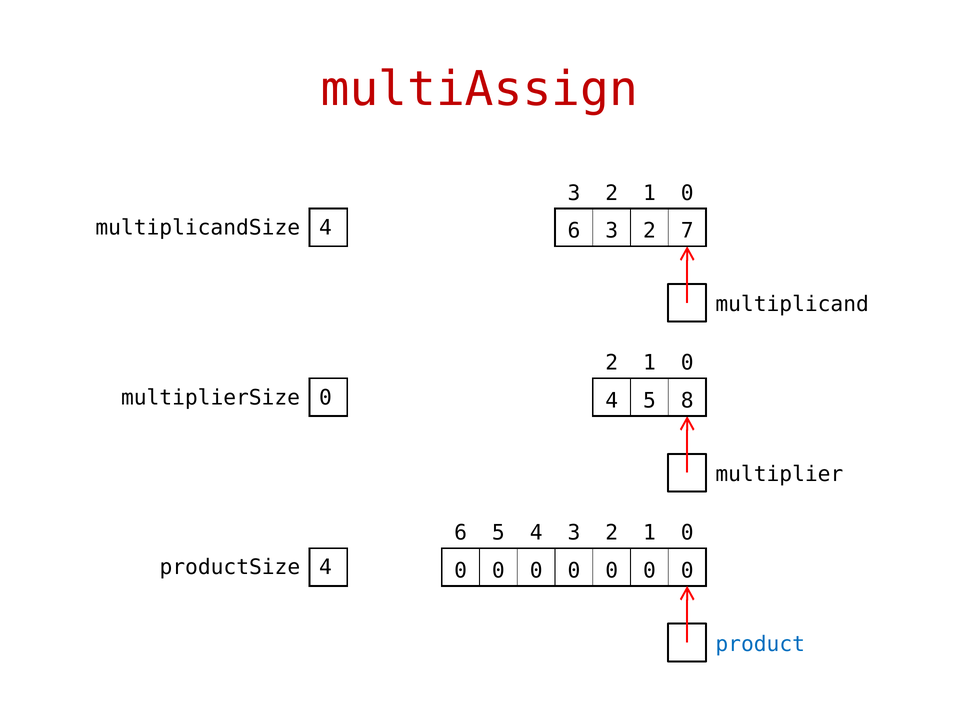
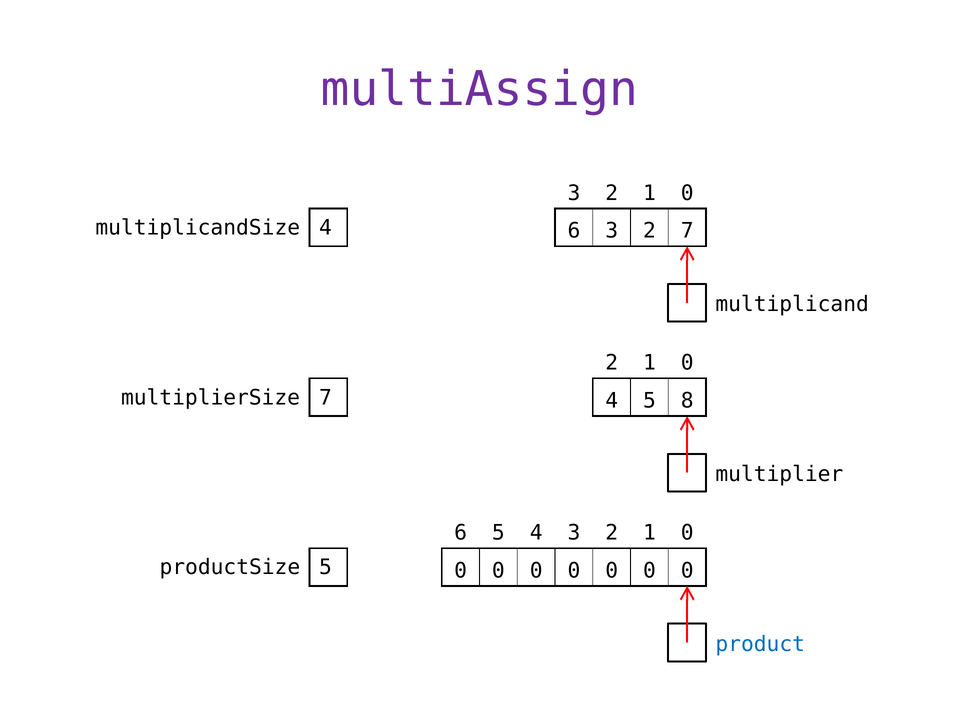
multiAssign colour: red -> purple (479, 89)
multiplierSize 0: 0 -> 7 (325, 398)
productSize 4: 4 -> 5 (325, 568)
